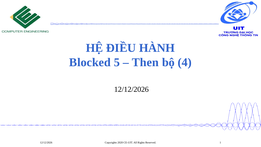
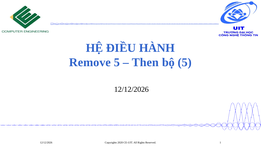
Blocked: Blocked -> Remove (90, 62)
bộ 4: 4 -> 5 (185, 62)
